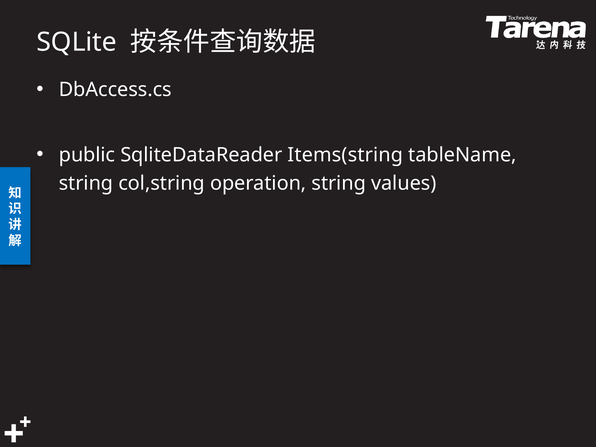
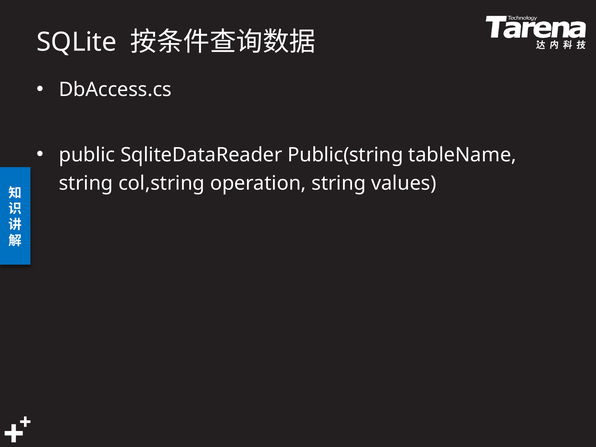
Items(string: Items(string -> Public(string (345, 155)
